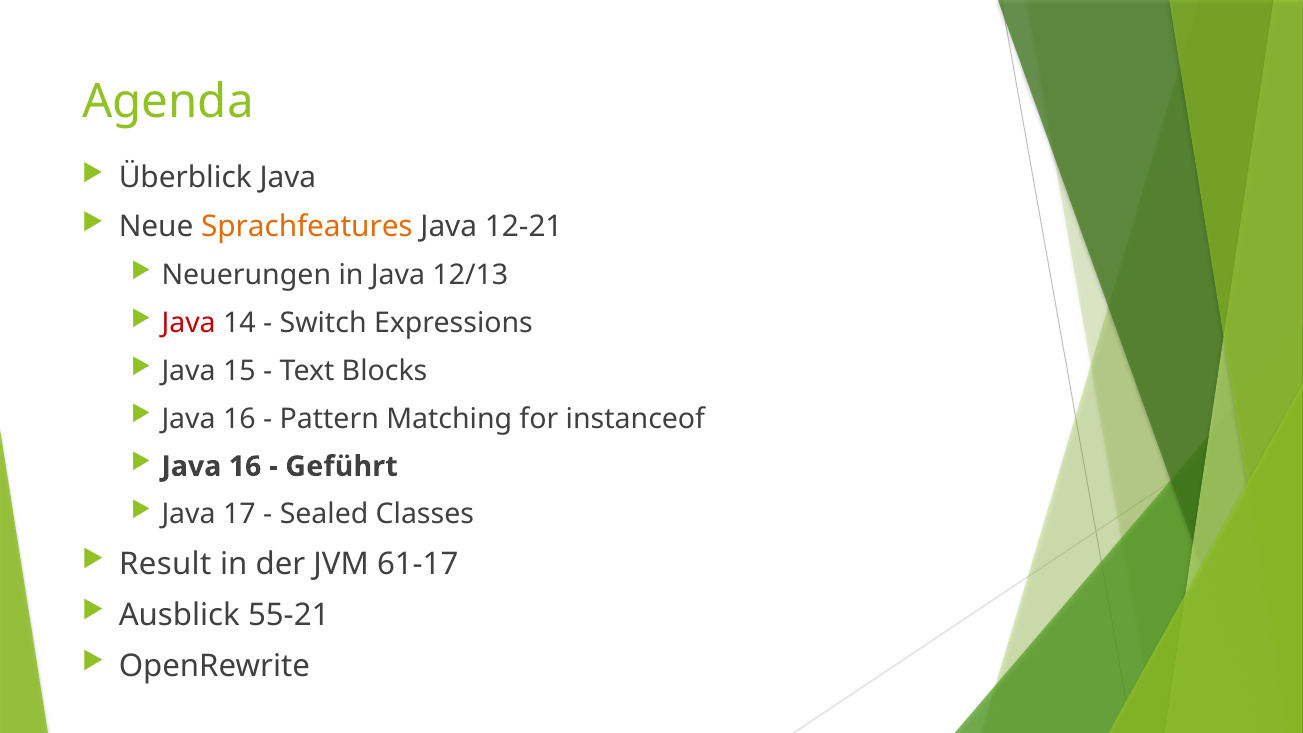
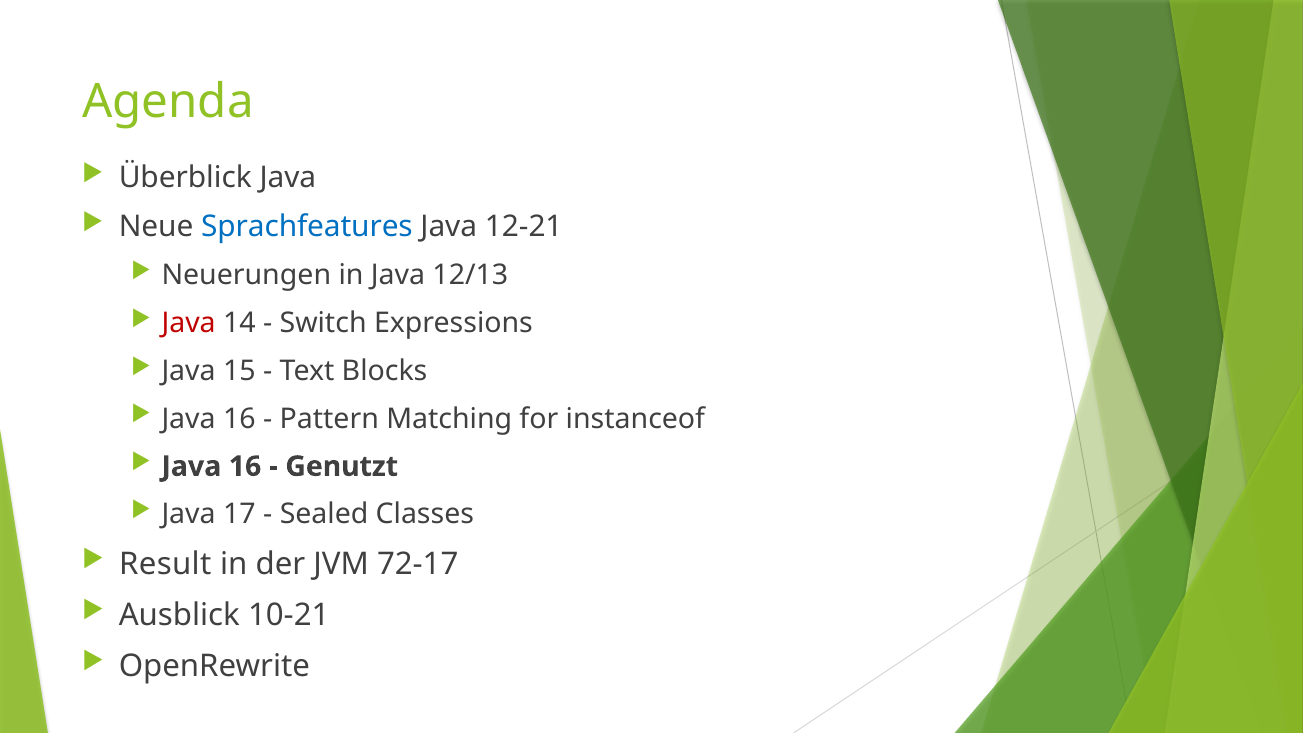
Sprachfeatures colour: orange -> blue (307, 227)
Geführt: Geführt -> Genutzt (342, 466)
61-17: 61-17 -> 72-17 (418, 564)
55-21: 55-21 -> 10-21 (289, 615)
